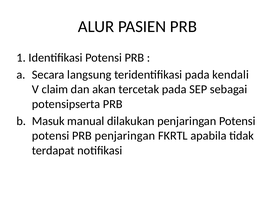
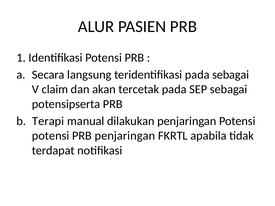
pada kendali: kendali -> sebagai (231, 75)
Masuk: Masuk -> Terapi (48, 121)
